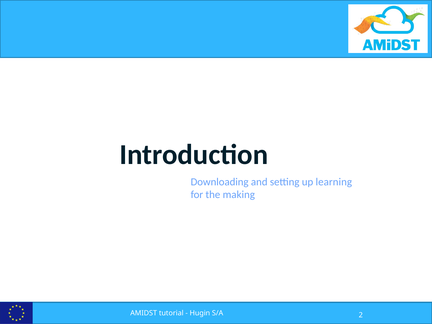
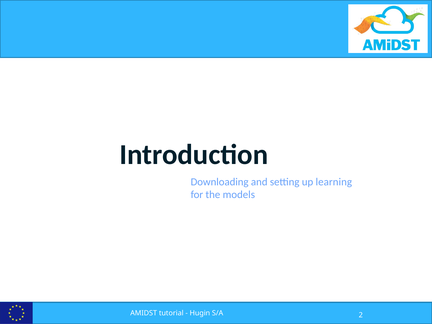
making: making -> models (239, 195)
